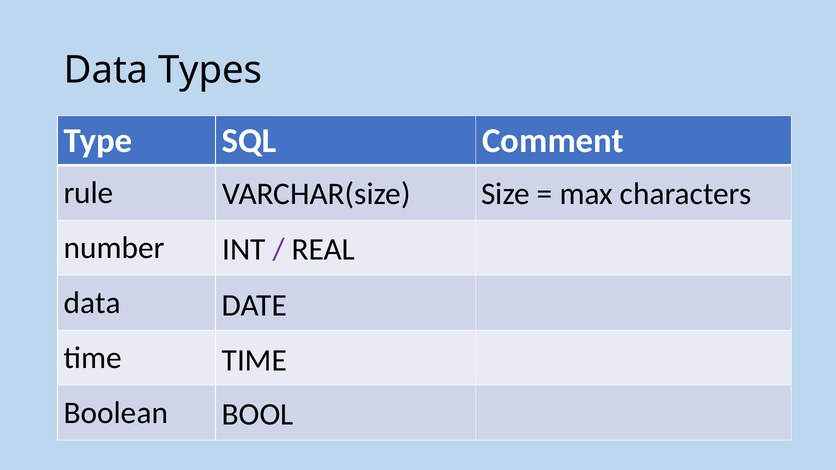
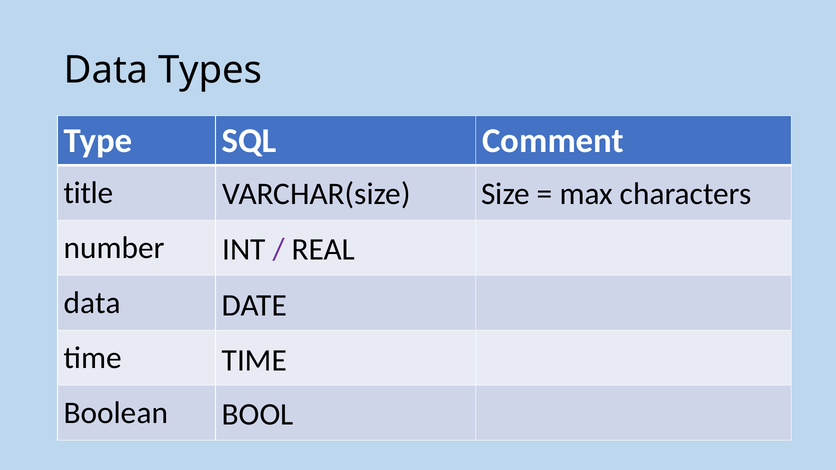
rule: rule -> title (89, 193)
